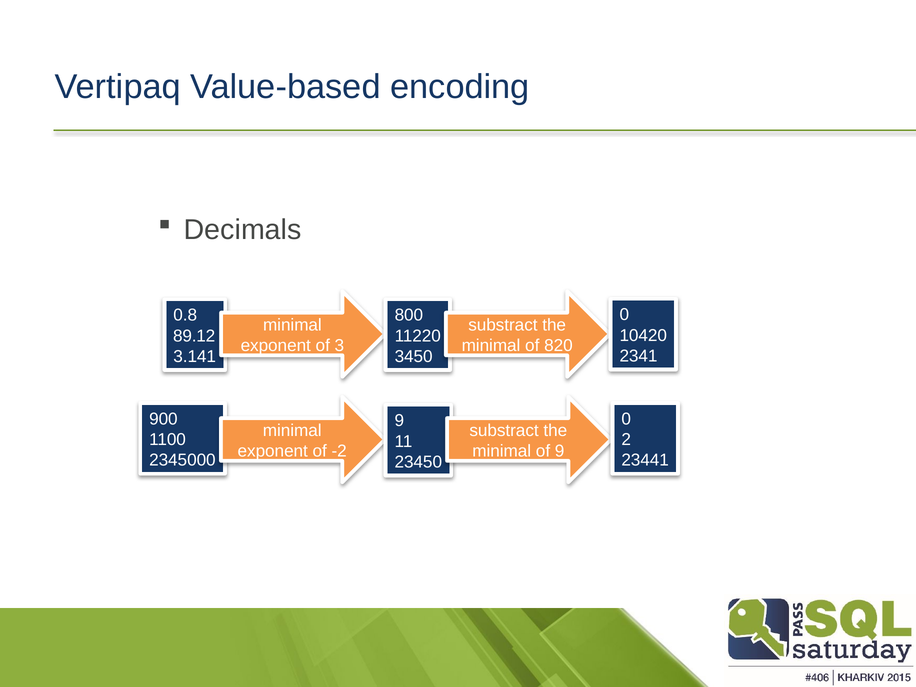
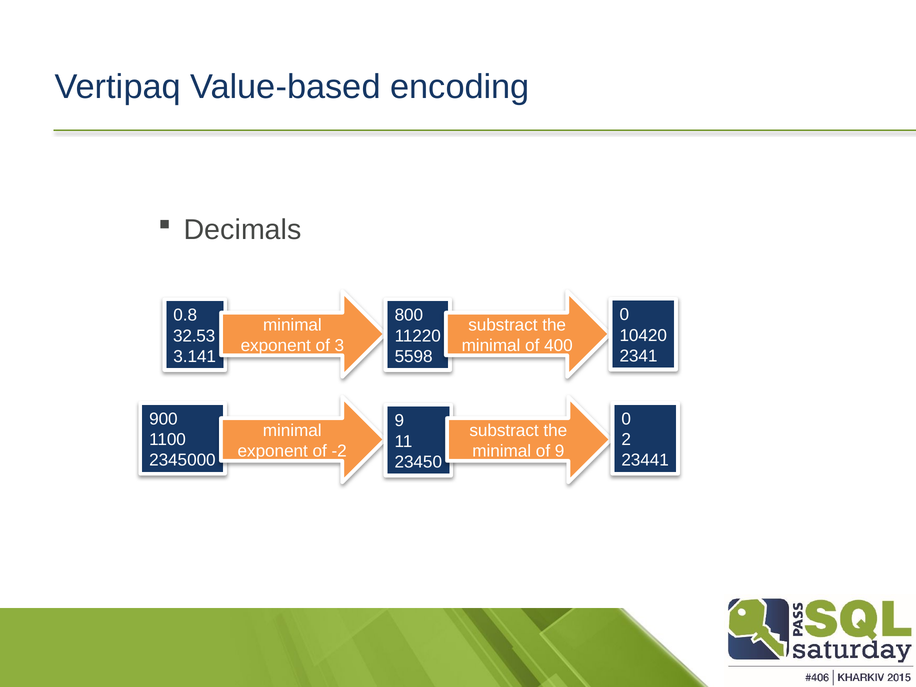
89.12: 89.12 -> 32.53 (194, 336)
820: 820 -> 400 (558, 345)
3450: 3450 -> 5598 (414, 357)
